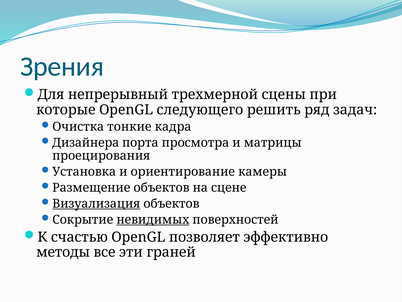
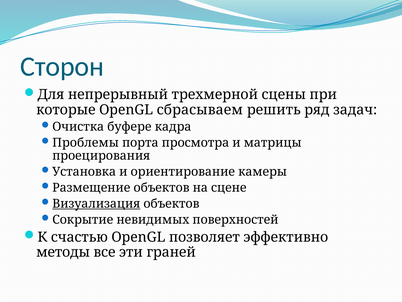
Зрения: Зрения -> Сторон (62, 66)
следующего: следующего -> сбрасываем (200, 110)
тонкие: тонкие -> буфере (129, 126)
Дизайнера: Дизайнера -> Проблемы (86, 142)
невидимых underline: present -> none (153, 219)
